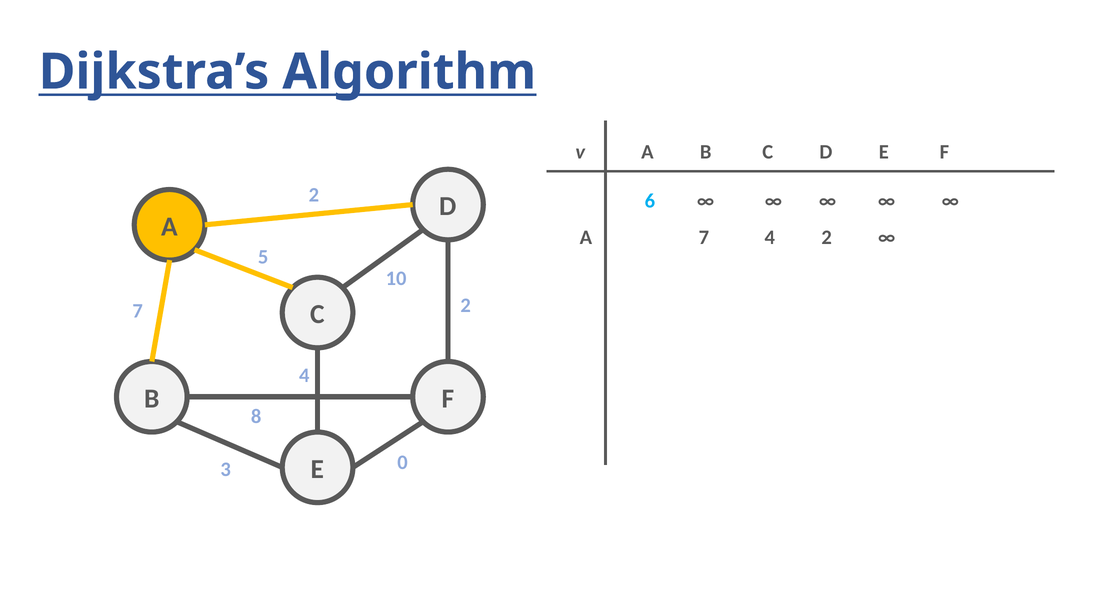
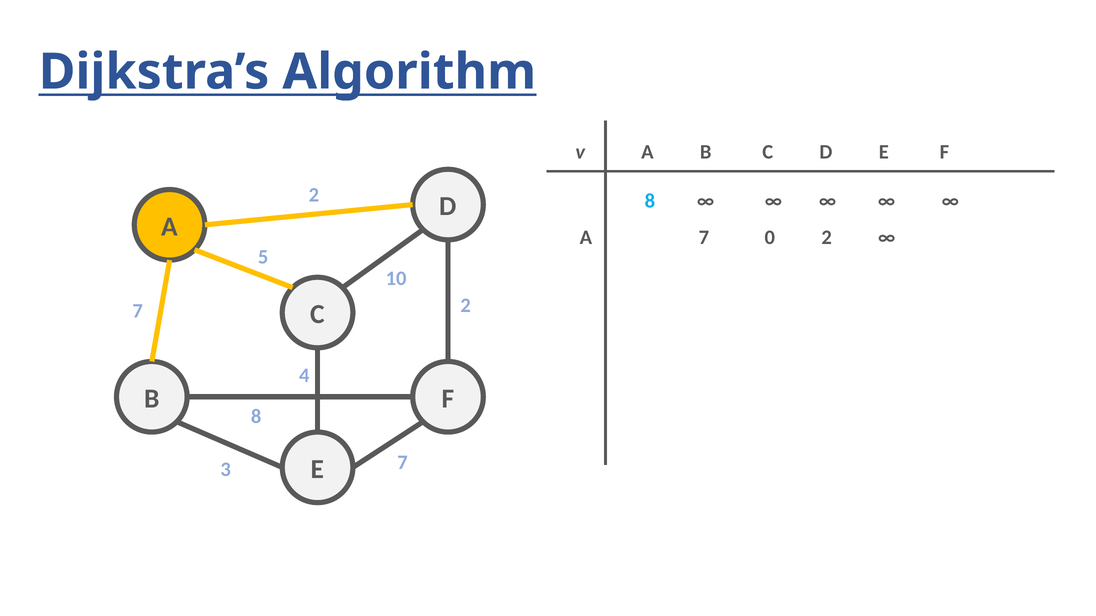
A 6: 6 -> 8 (650, 201)
7 4: 4 -> 0 (770, 238)
3 0: 0 -> 7 (403, 463)
